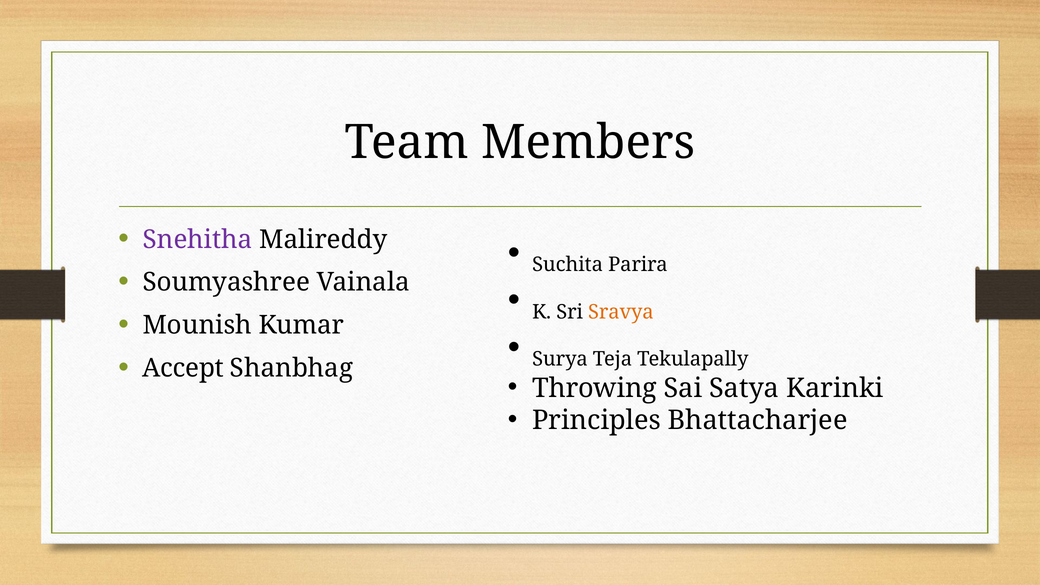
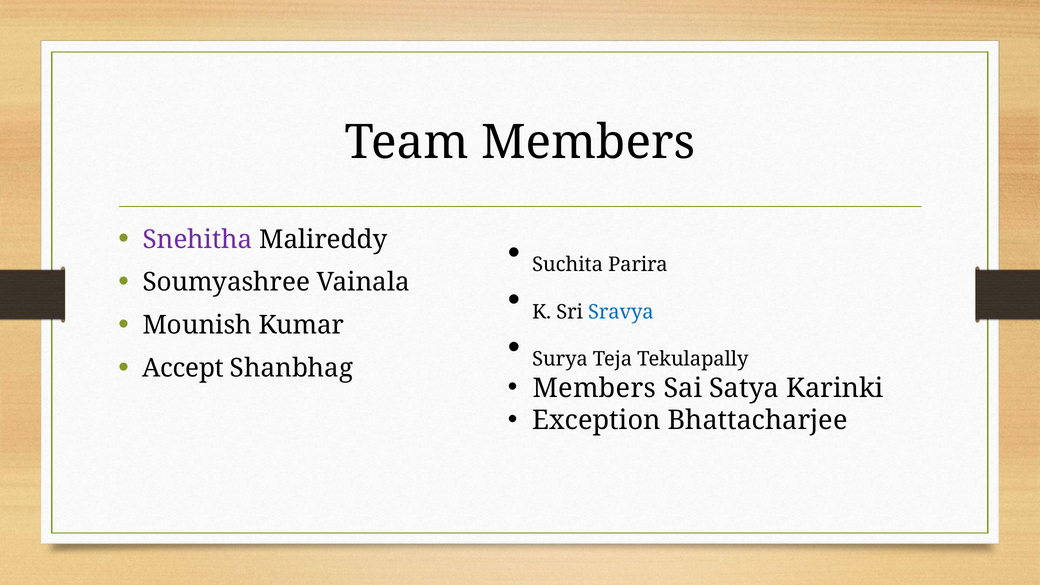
Sravya colour: orange -> blue (621, 312)
Throwing: Throwing -> Members (594, 388)
Principles: Principles -> Exception (596, 421)
